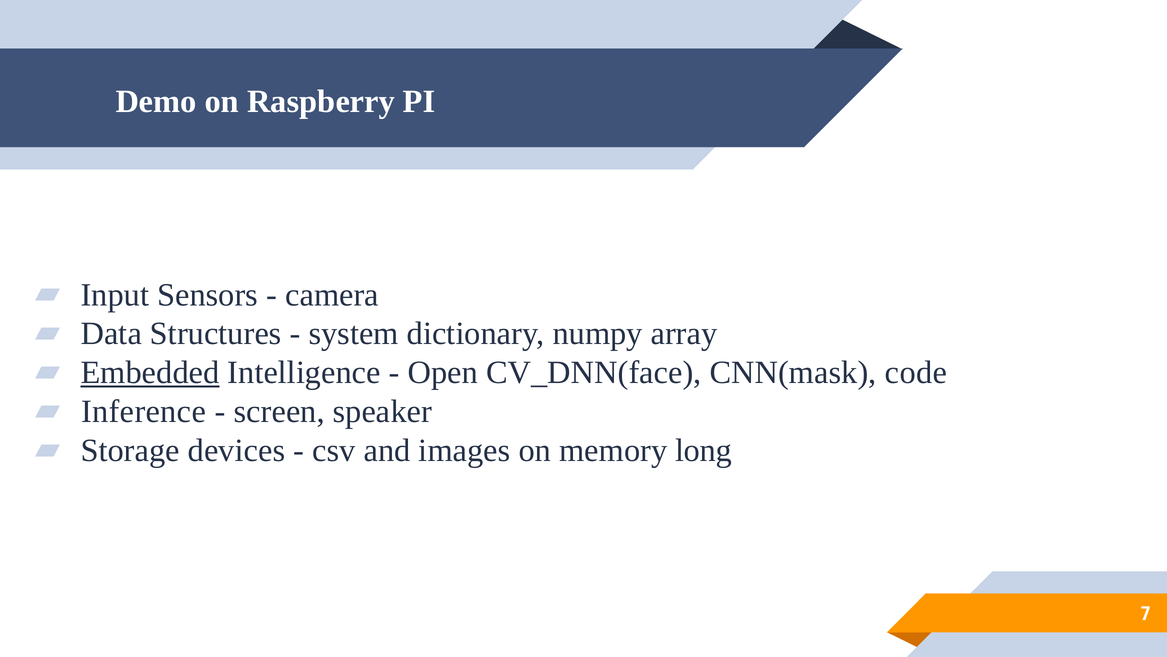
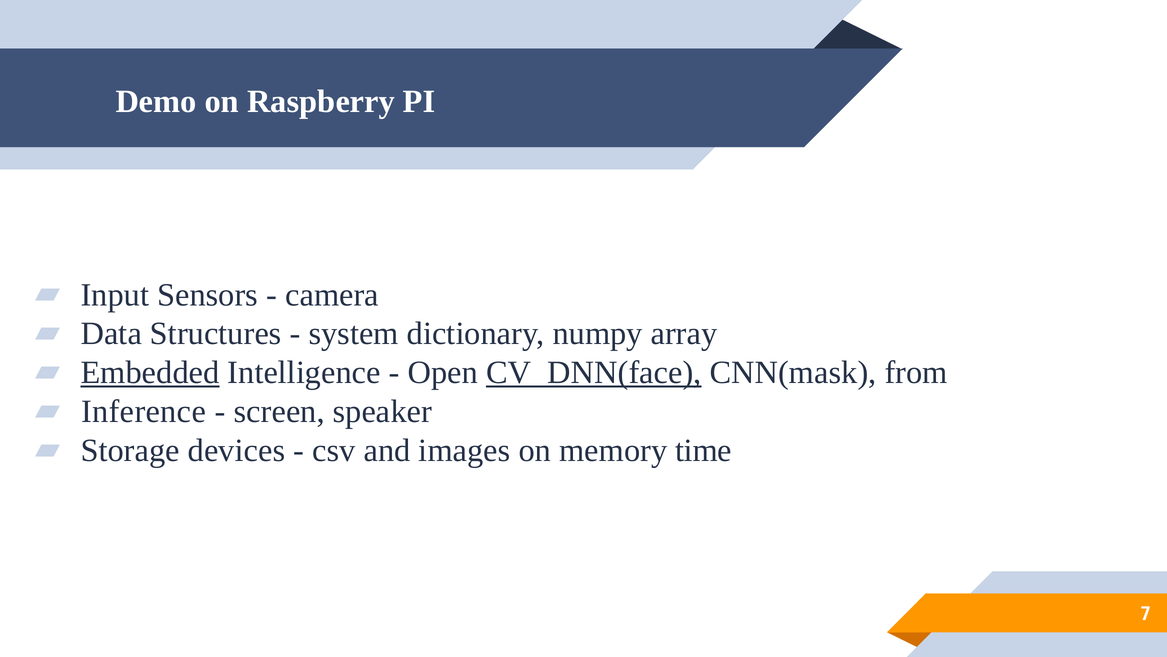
CV_DNN(face underline: none -> present (594, 372)
code: code -> from (916, 372)
long: long -> time (704, 450)
